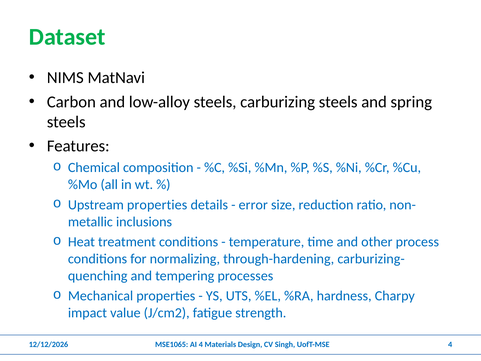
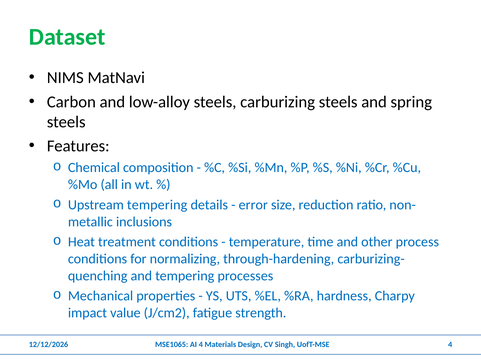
Upstream properties: properties -> tempering (157, 205)
